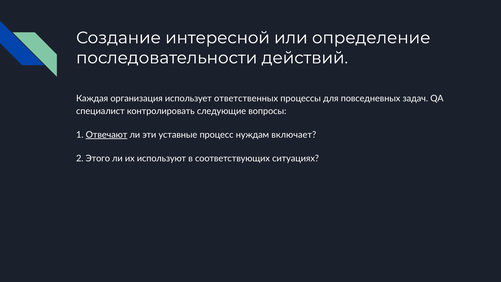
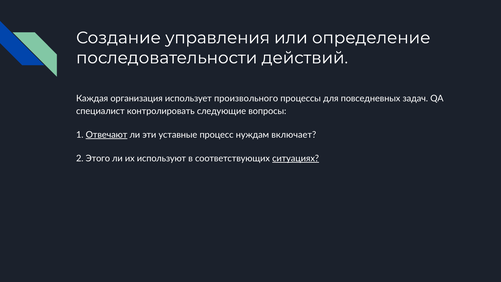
интересной: интересной -> управления (218, 38)
ответственных: ответственных -> произвольного (246, 99)
ситуациях underline: none -> present (296, 158)
